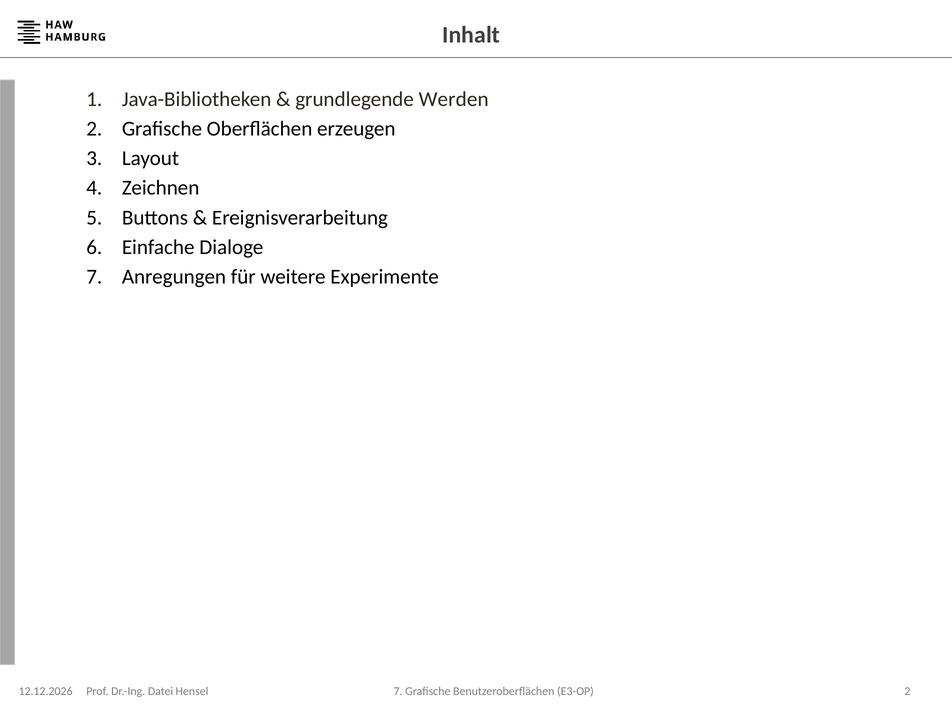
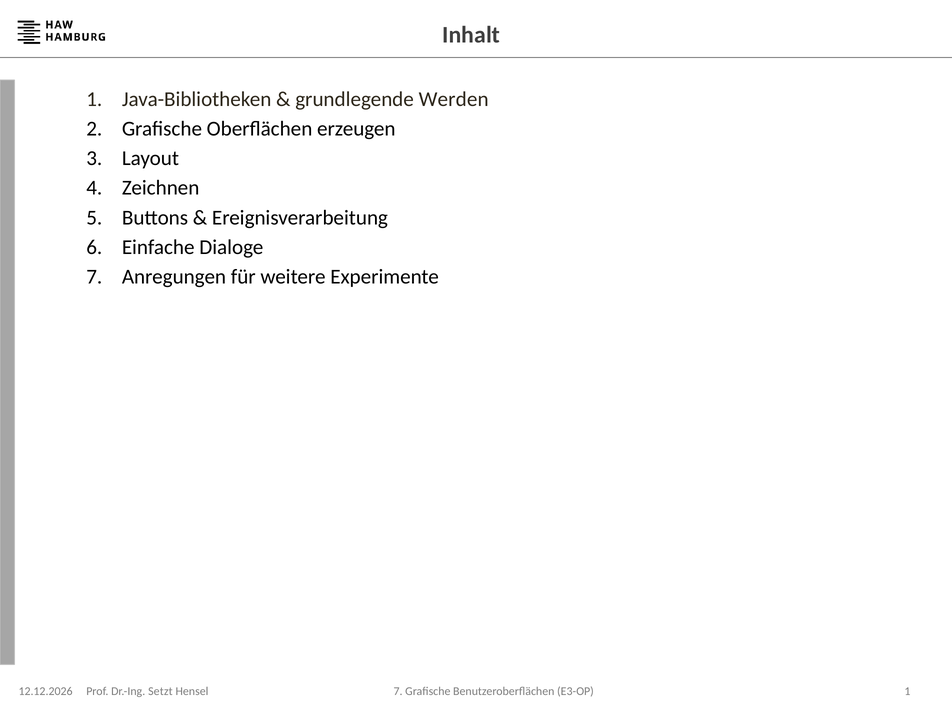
Datei: Datei -> Setzt (160, 691)
Hensel 2: 2 -> 1 (907, 691)
